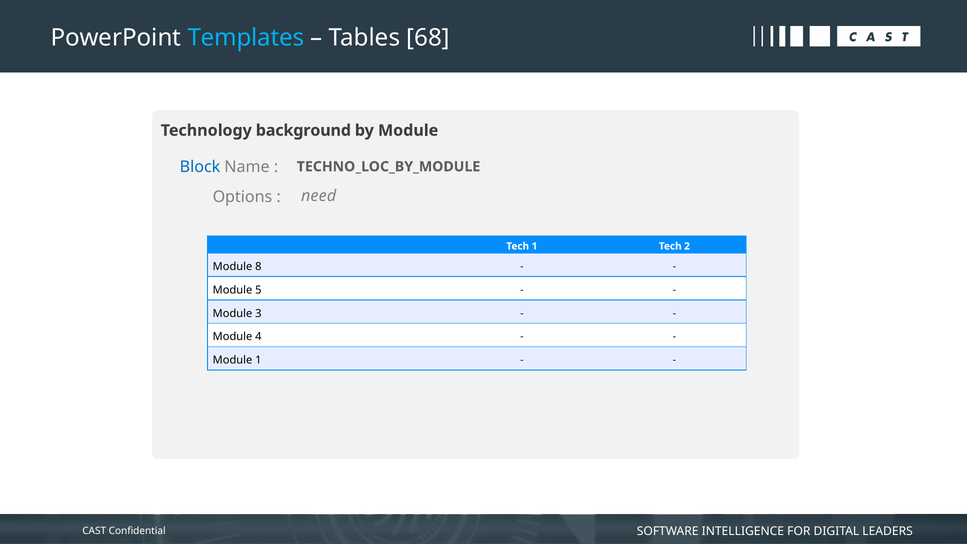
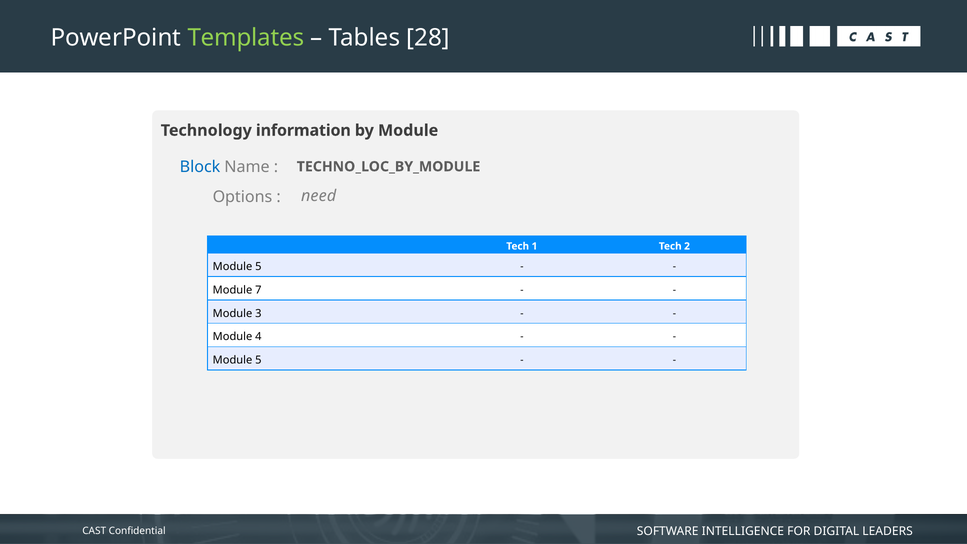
Templates colour: light blue -> light green (246, 38)
68: 68 -> 28 (428, 38)
background: background -> information (303, 130)
8: 8 -> 5 (258, 267)
5: 5 -> 7 (258, 290)
1: 1 -> 5 (258, 360)
